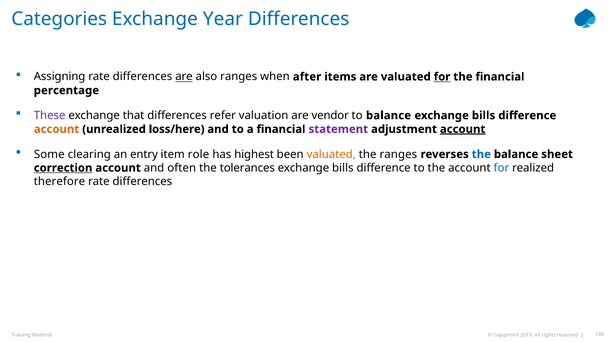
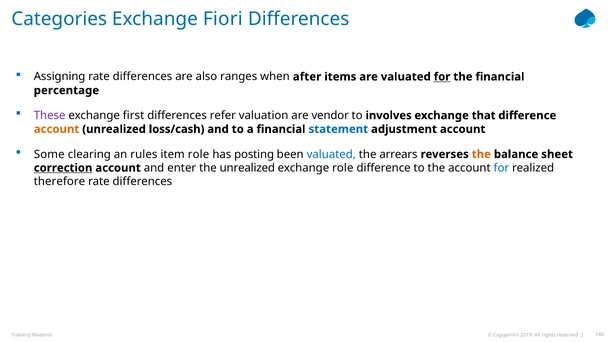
Year: Year -> Fiori (223, 19)
are underline: present -> none (184, 77)
that: that -> first (134, 116)
to balance: balance -> involves (389, 116)
bills: bills -> that (484, 116)
loss/here: loss/here -> loss/cash (177, 129)
statement colour: purple -> blue (338, 129)
account underline: present -> none (463, 129)
entry: entry -> rules (144, 154)
highest: highest -> posting (254, 154)
valuated colour: orange -> blue (331, 154)
the ranges: ranges -> arrears (398, 154)
the colour: blue -> orange (481, 154)
often: often -> enter (182, 168)
the tolerances: tolerances -> unrealized (247, 168)
bills: bills -> role (343, 168)
